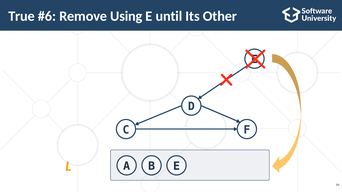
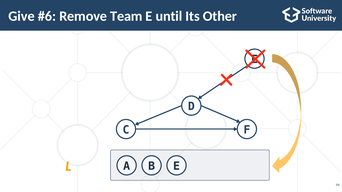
True: True -> Give (22, 16)
Using: Using -> Team (126, 16)
